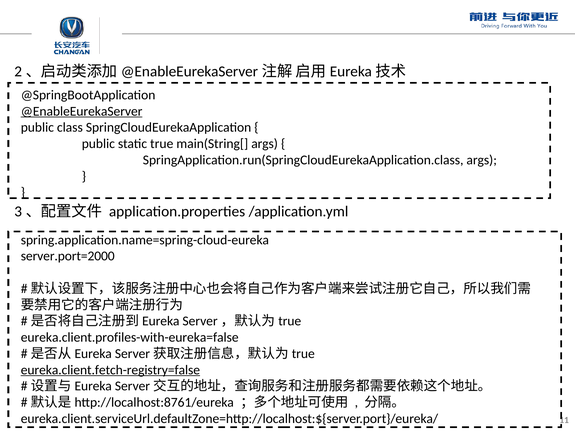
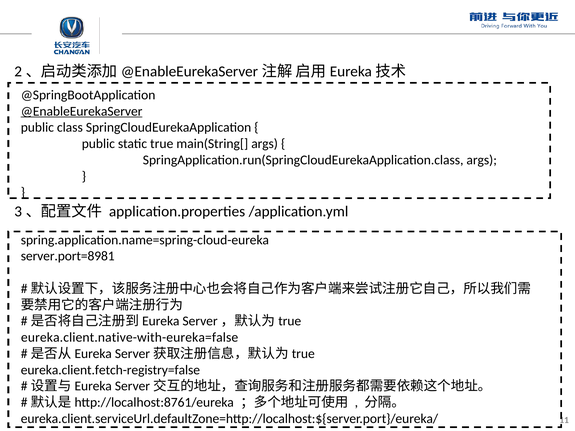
server.port=2000: server.port=2000 -> server.port=8981 (68, 256)
eureka.client.profiles-with-eureka=false: eureka.client.profiles-with-eureka=false -> eureka.client.native-with-eureka=false (130, 338)
eureka.client.fetch-registry=false underline: present -> none (110, 370)
